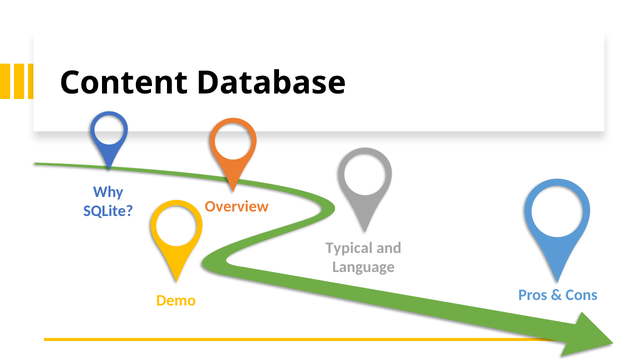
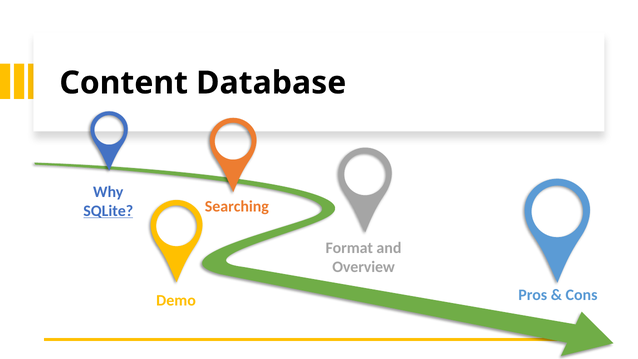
Overview: Overview -> Searching (237, 206)
SQLite underline: none -> present (108, 211)
Typical: Typical -> Format (349, 248)
Language: Language -> Overview (364, 267)
